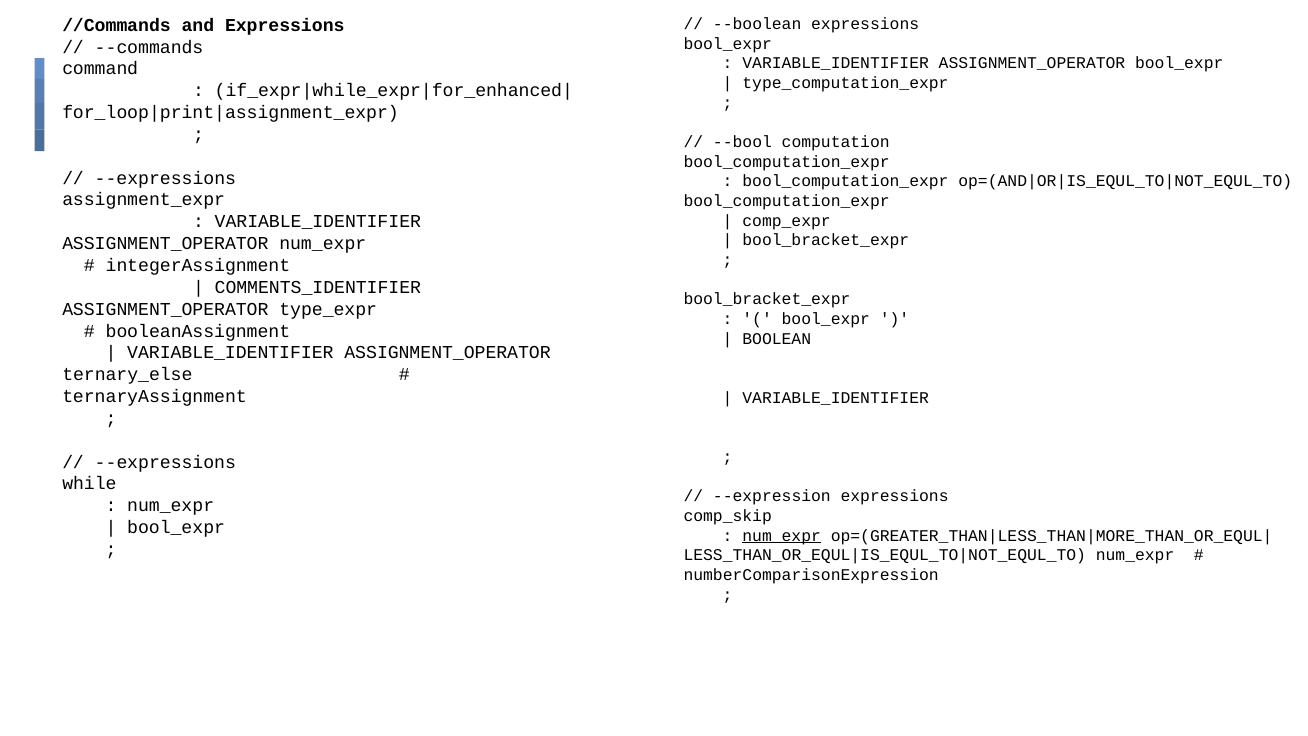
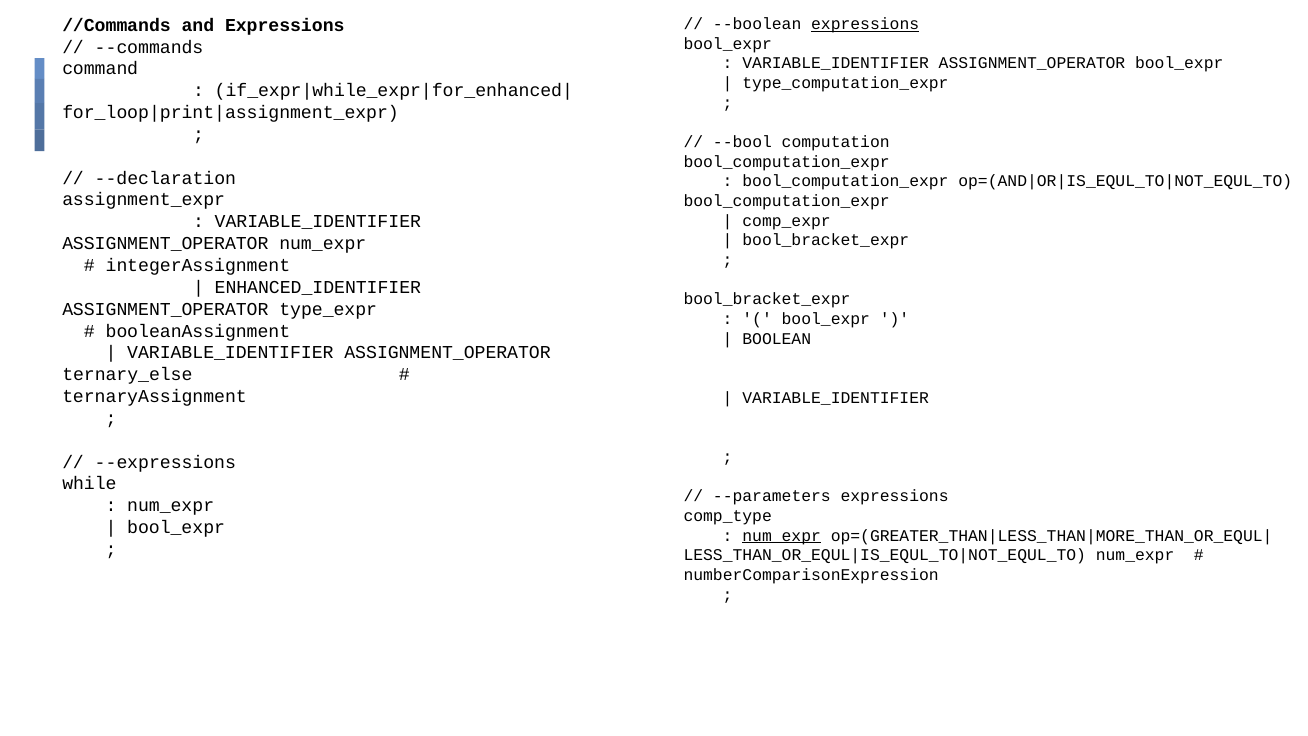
expressions underline: none -> present (865, 24)
--expressions: --expressions -> --declaration (165, 178)
COMMENTS_IDENTIFIER: COMMENTS_IDENTIFIER -> ENHANCED_IDENTIFIER (318, 287)
--expression: --expression -> --parameters (772, 496)
comp_skip: comp_skip -> comp_type (728, 516)
